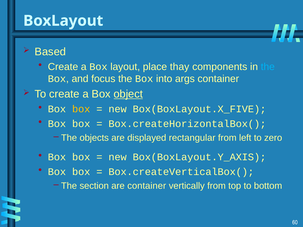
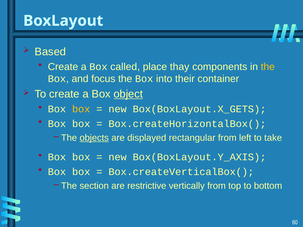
layout: layout -> called (125, 67)
the colour: light blue -> yellow (268, 67)
args: args -> their (185, 79)
Box(BoxLayout.X_FIVE: Box(BoxLayout.X_FIVE -> Box(BoxLayout.X_GETS (199, 109)
objects underline: none -> present (94, 138)
zero: zero -> take (273, 138)
are container: container -> restrictive (147, 186)
